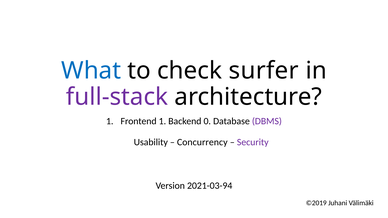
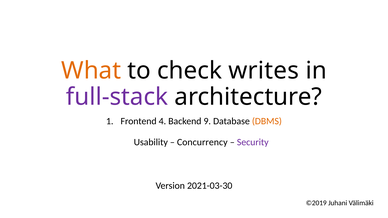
What colour: blue -> orange (91, 71)
surfer: surfer -> writes (264, 71)
Frontend 1: 1 -> 4 (162, 121)
0: 0 -> 9 (207, 121)
DBMS colour: purple -> orange (267, 121)
2021-03-94: 2021-03-94 -> 2021-03-30 (210, 186)
